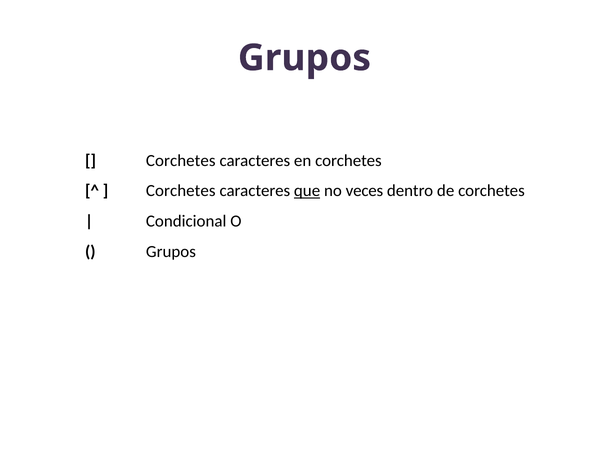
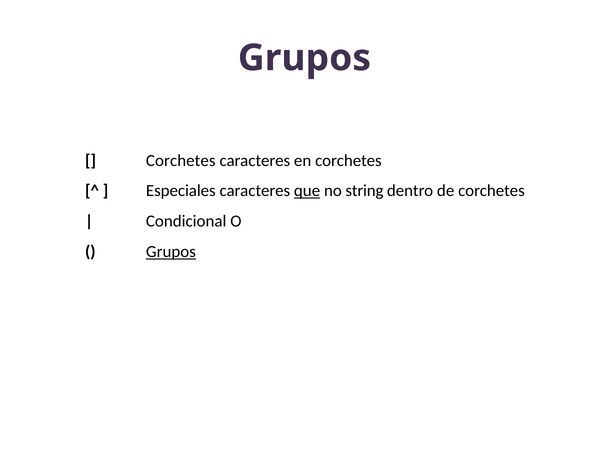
Corchetes: Corchetes -> Especiales (181, 191)
veces: veces -> string (364, 191)
Grupos underline: none -> present (171, 252)
